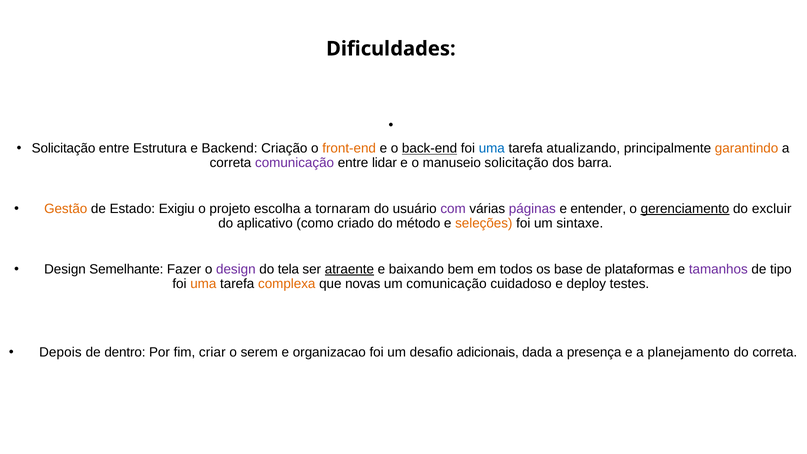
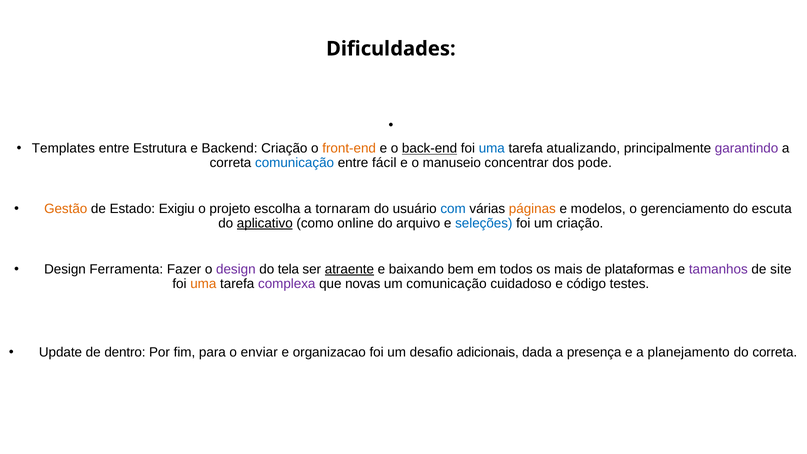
Solicitação: Solicitação -> Templates (63, 148)
garantindo colour: orange -> purple (747, 148)
comunicação colour: purple -> blue (295, 163)
lidar: lidar -> fácil (384, 163)
manuseio solicitação: solicitação -> concentrar (517, 163)
barra: barra -> pode (595, 163)
com colour: purple -> blue (453, 209)
páginas colour: purple -> orange (532, 209)
entender: entender -> modelos (598, 209)
gerenciamento underline: present -> none (685, 209)
excluir: excluir -> escuta (772, 209)
aplicativo underline: none -> present (265, 223)
criado: criado -> online (356, 223)
método: método -> arquivo (418, 223)
seleções colour: orange -> blue (484, 223)
um sintaxe: sintaxe -> criação (580, 223)
Semelhante: Semelhante -> Ferramenta (126, 269)
base: base -> mais (568, 269)
tipo: tipo -> site (781, 269)
complexa colour: orange -> purple (287, 284)
deploy: deploy -> código (586, 284)
Depois: Depois -> Update (60, 352)
criar: criar -> para (212, 352)
serem: serem -> enviar (259, 352)
